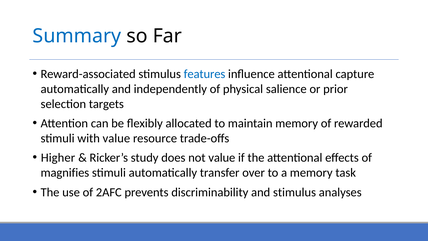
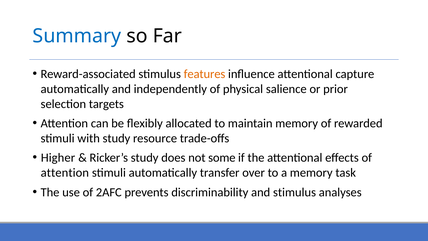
features colour: blue -> orange (205, 74)
with value: value -> study (116, 138)
not value: value -> some (222, 158)
magnifies: magnifies -> attention (65, 173)
